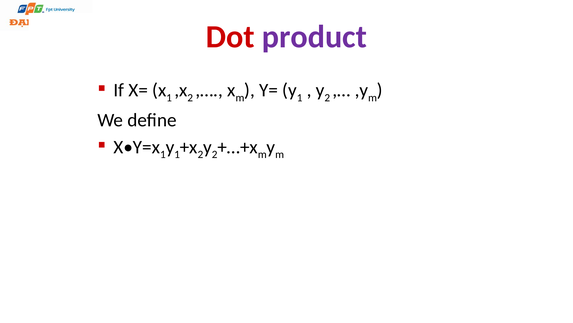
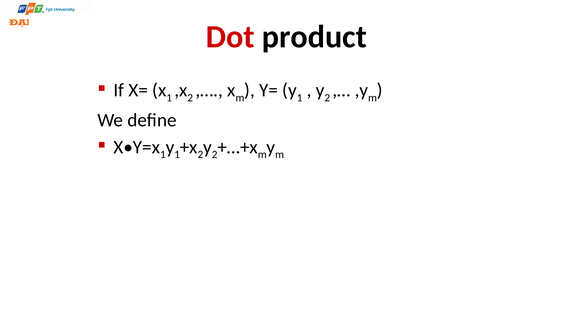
product colour: purple -> black (314, 37)
